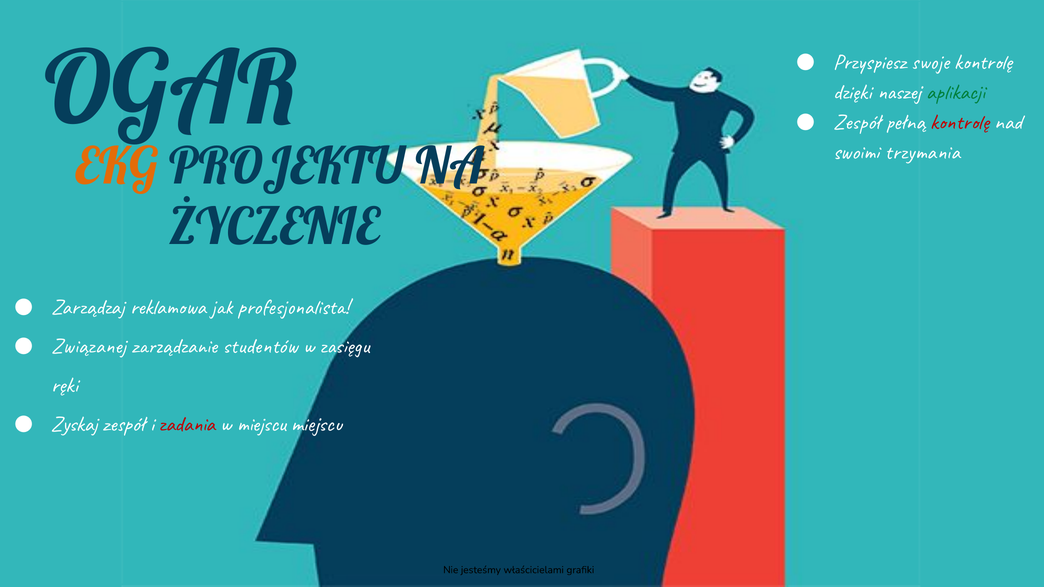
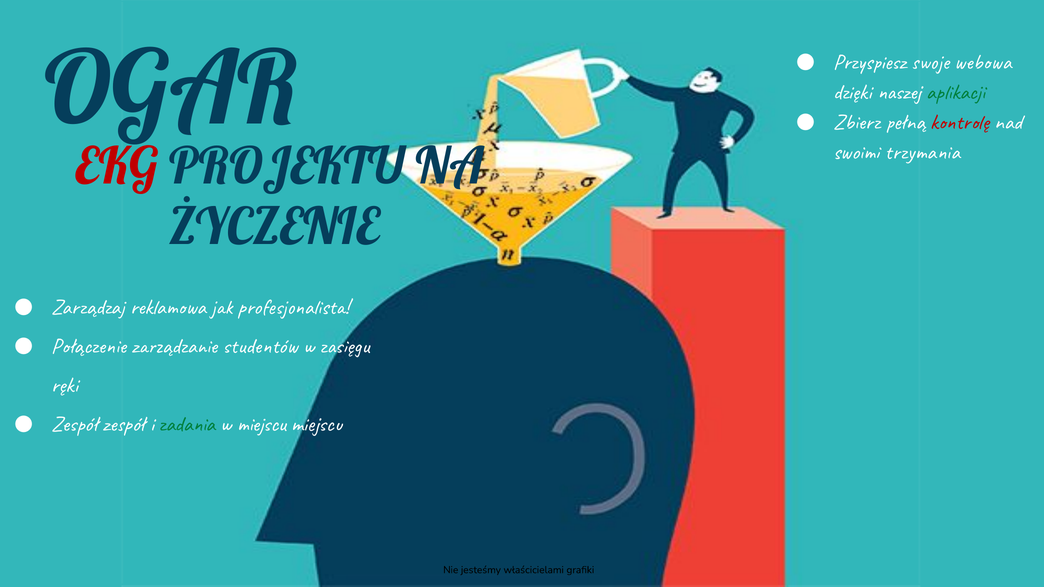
swoje kontrolę: kontrolę -> webowa (983, 62)
Zespół: Zespół -> Zbierz (857, 122)
EKG colour: orange -> red (117, 167)
Związanej: Związanej -> Połączenie (89, 346)
Zyskaj: Zyskaj -> Zespół (74, 424)
zadania colour: red -> green (187, 424)
